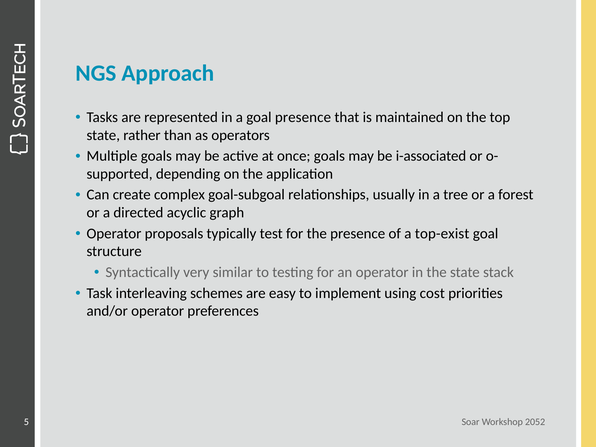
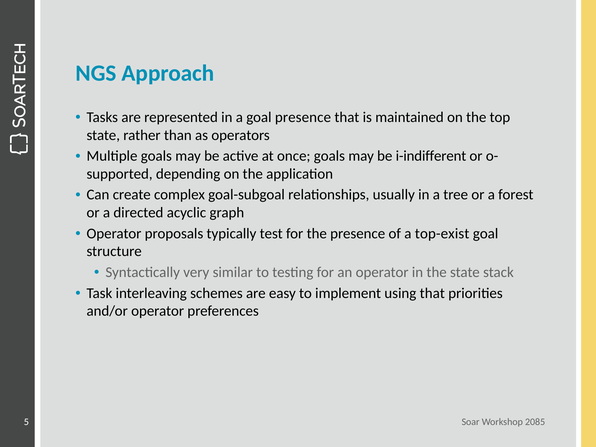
i-associated: i-associated -> i-indifferent (431, 156)
using cost: cost -> that (432, 293)
2052: 2052 -> 2085 (535, 422)
